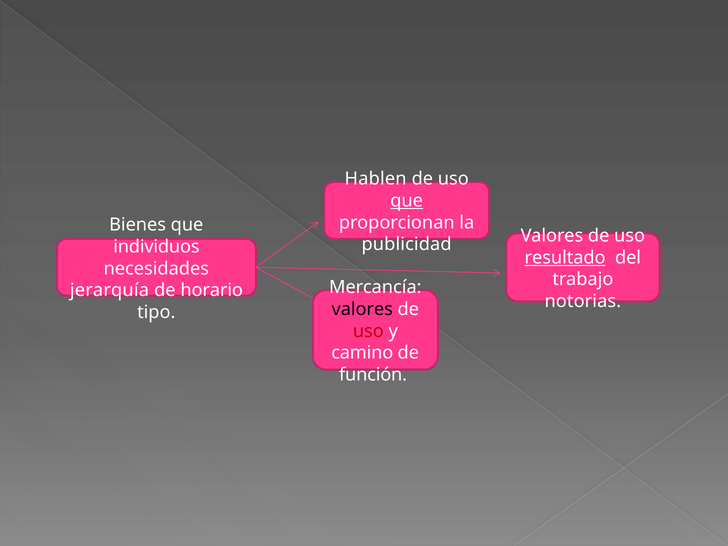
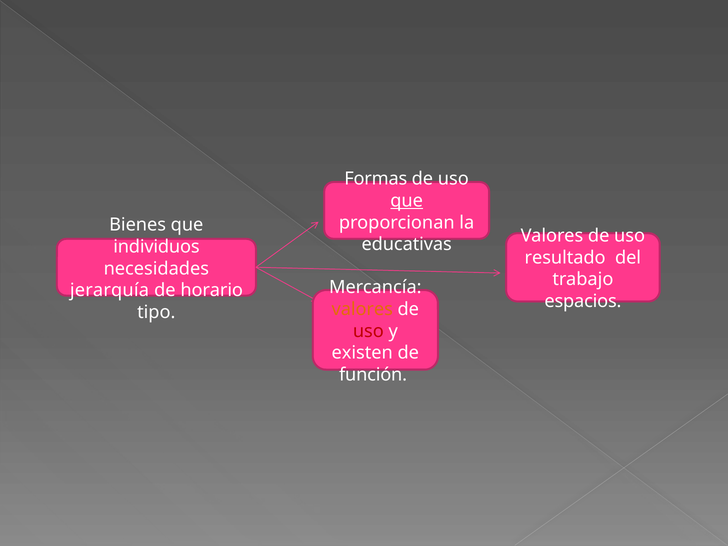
Hablen: Hablen -> Formas (376, 179)
publicidad: publicidad -> educativas (407, 244)
resultado underline: present -> none (565, 258)
notorias: notorias -> espacios (583, 301)
valores colour: black -> orange (362, 309)
camino: camino -> existen (362, 353)
